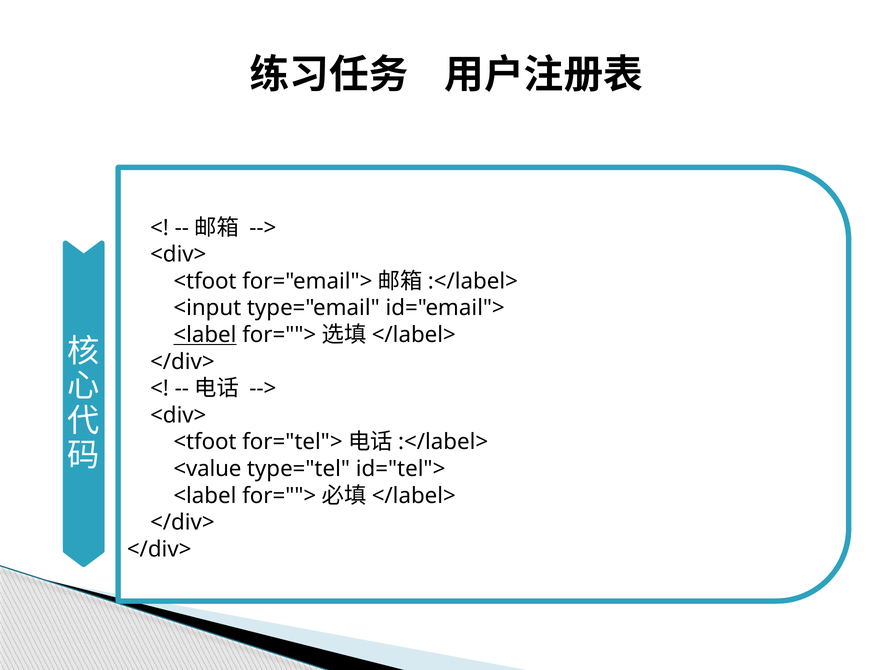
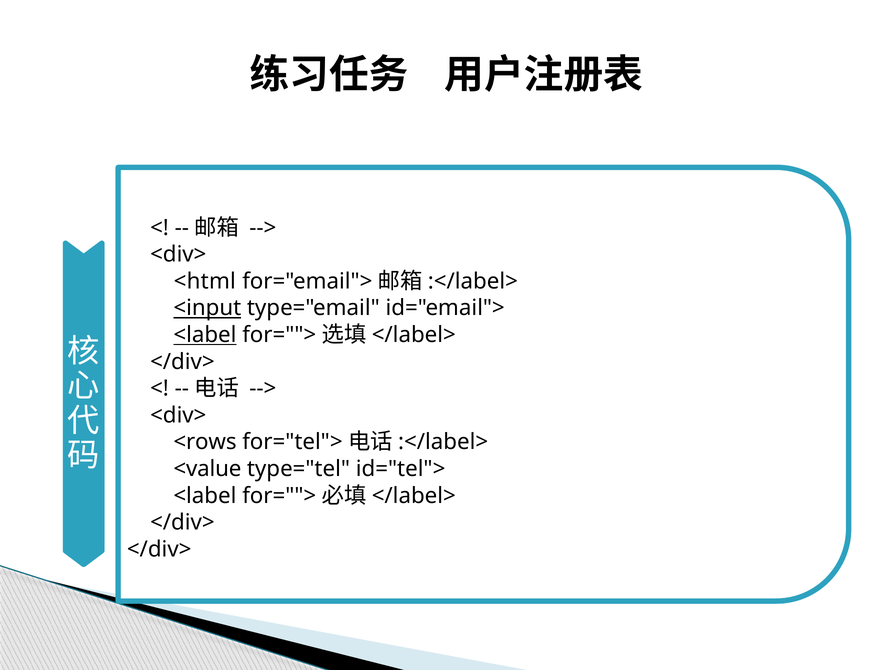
<tfoot: <tfoot -> <html (205, 281)
<input underline: none -> present (207, 308)
<tfoot: <tfoot -> <rows (205, 442)
